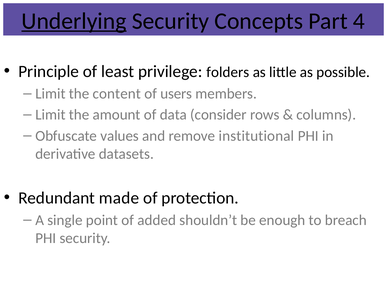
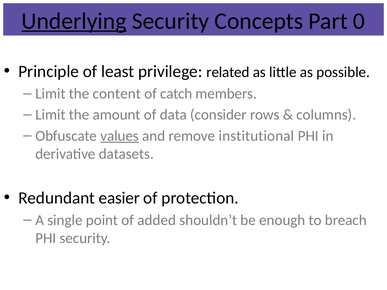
4: 4 -> 0 (359, 21)
folders: folders -> related (228, 72)
users: users -> catch (176, 94)
values underline: none -> present (120, 136)
made: made -> easier (119, 198)
